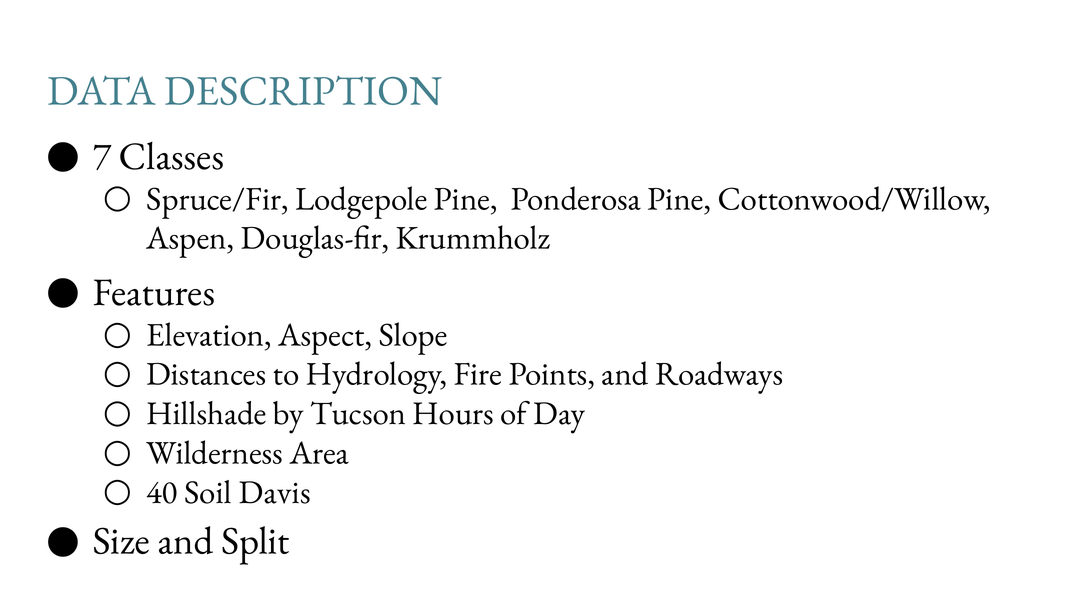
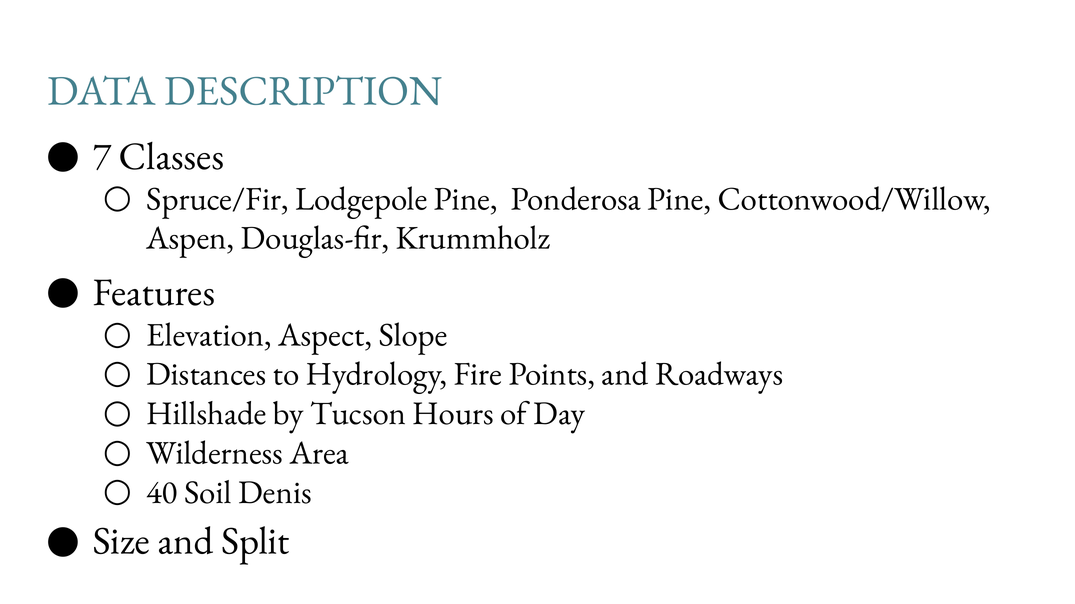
Davis: Davis -> Denis (275, 493)
